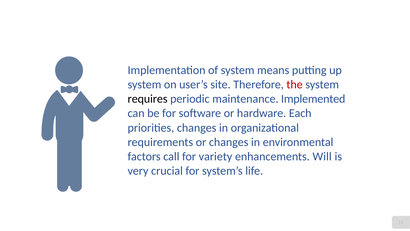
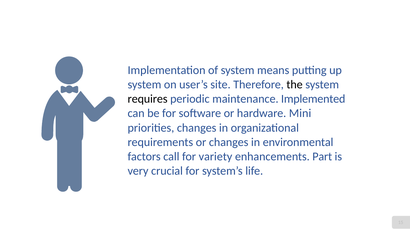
the colour: red -> black (295, 84)
Each: Each -> Mini (300, 113)
Will: Will -> Part (322, 156)
